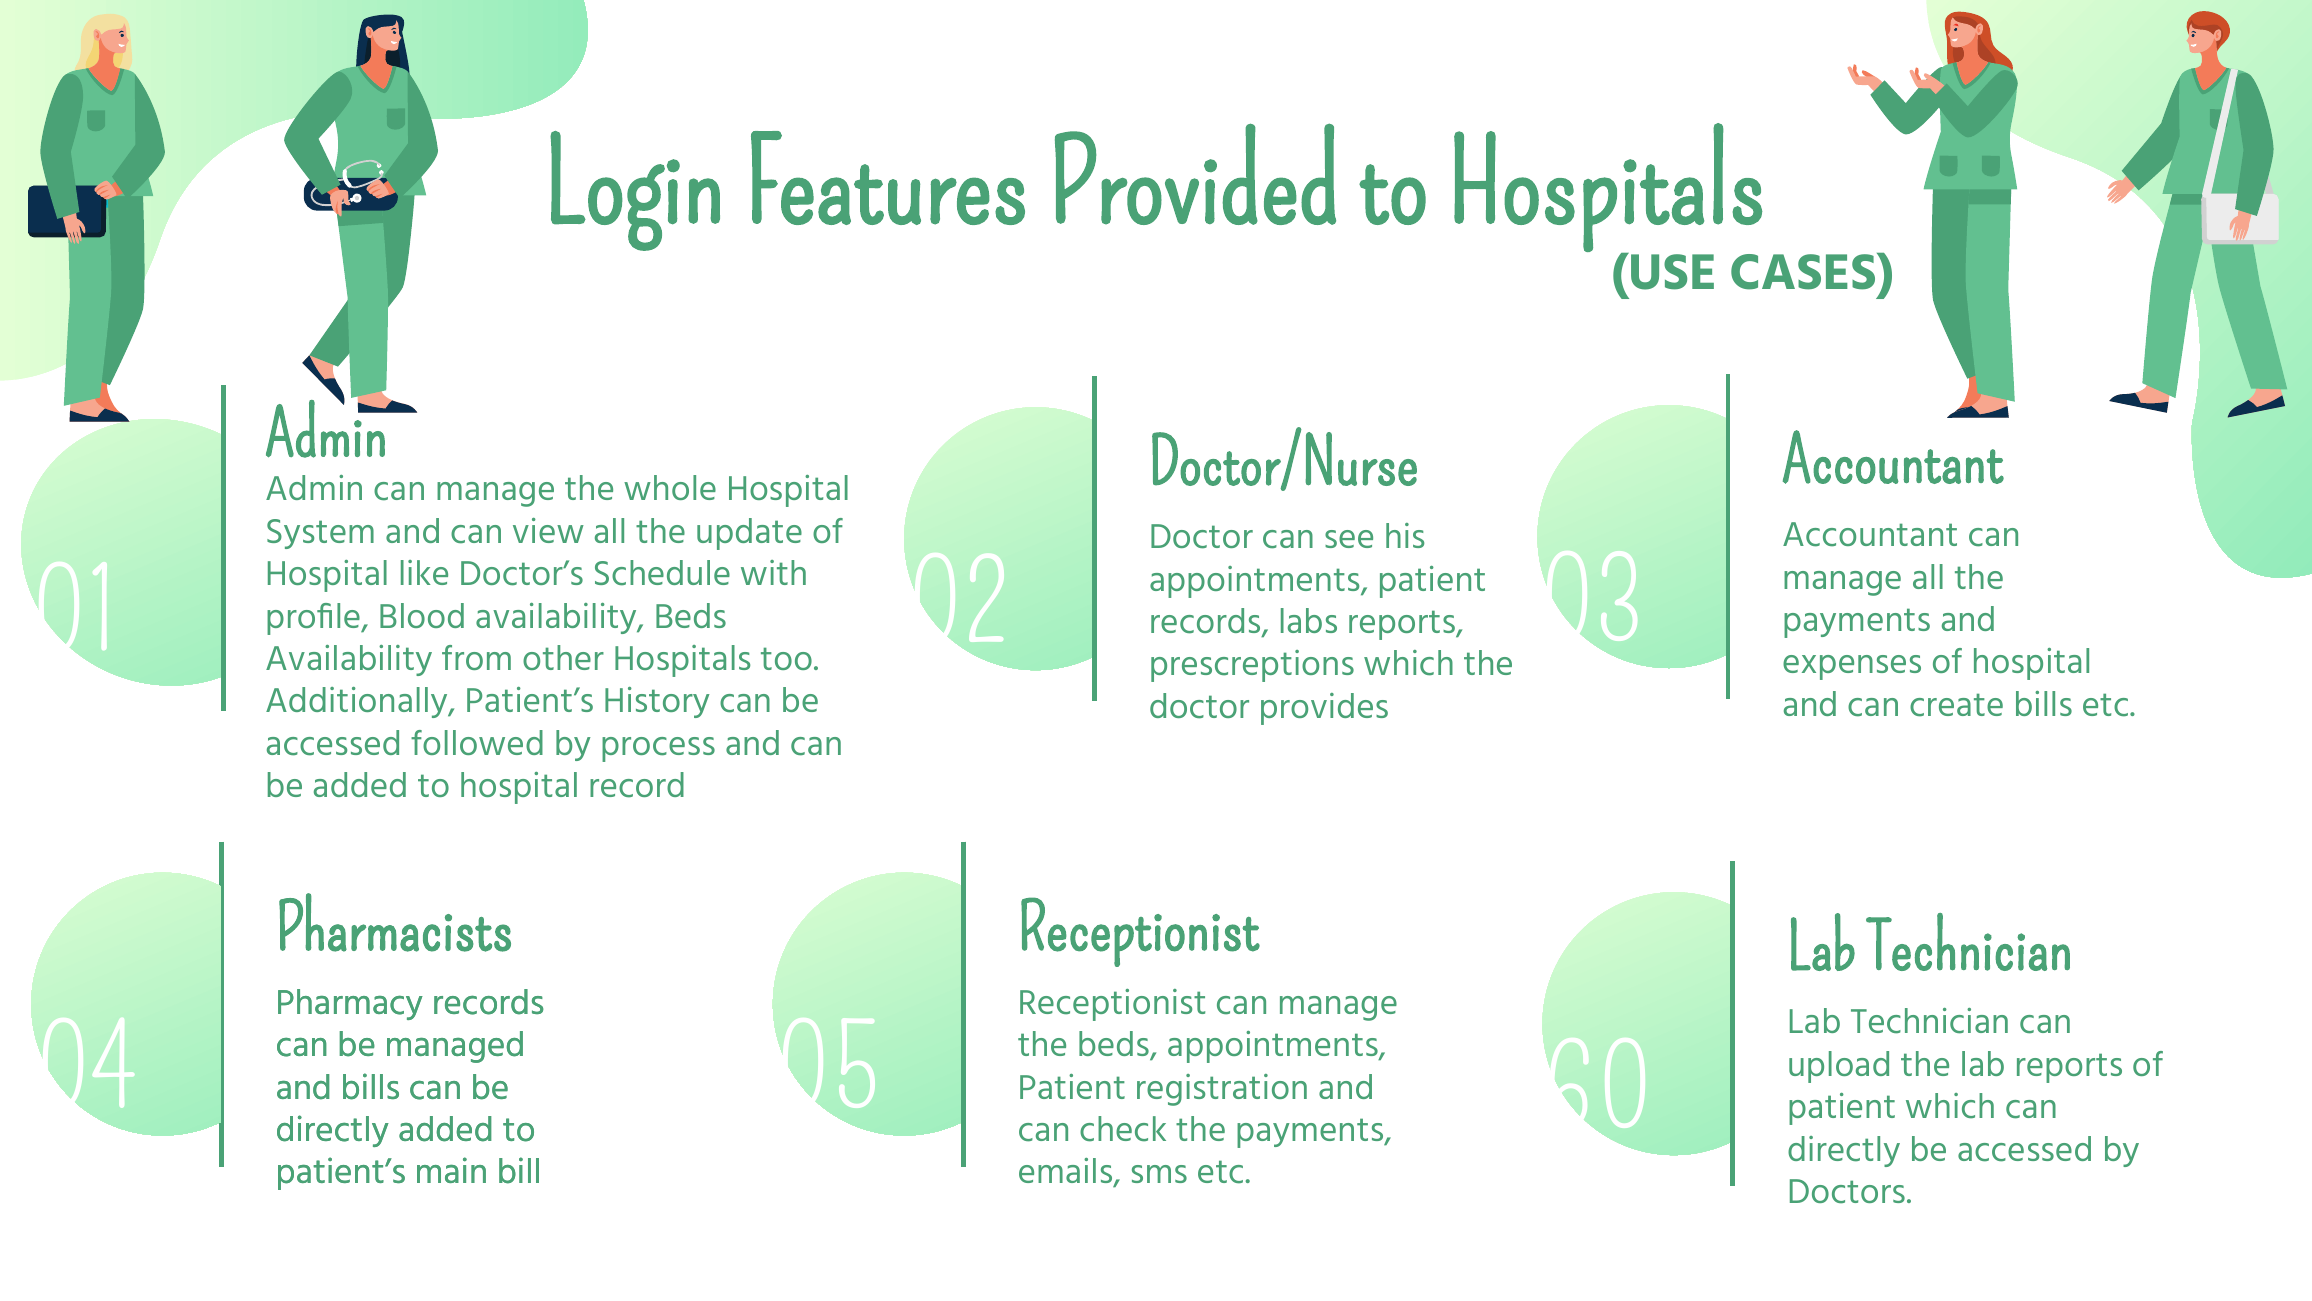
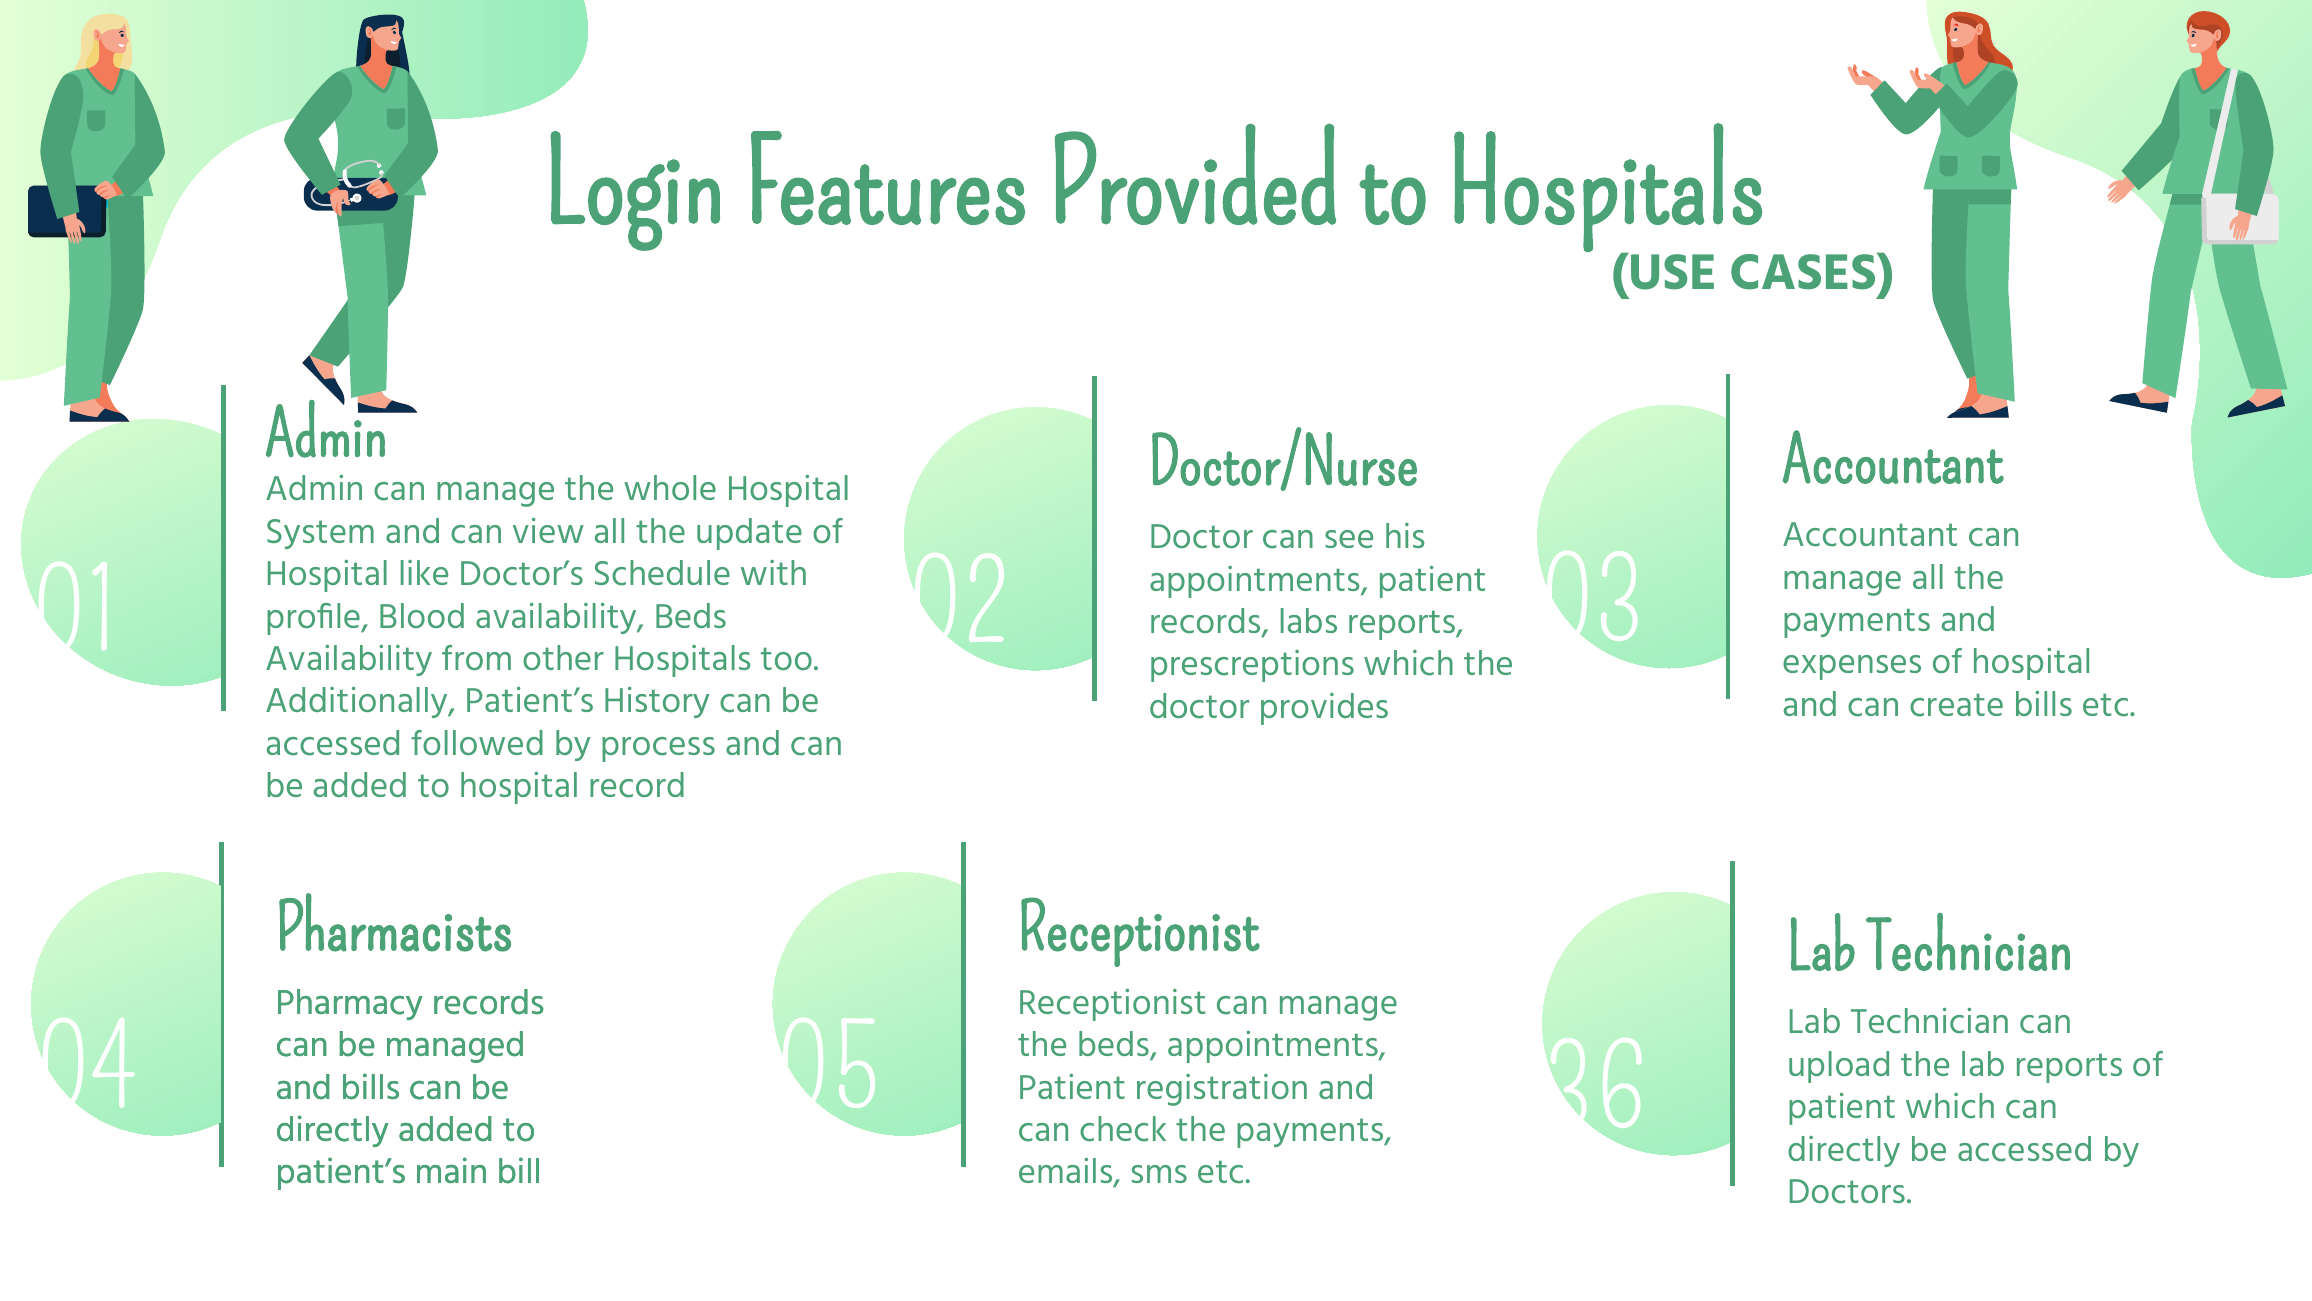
60: 60 -> 36 (1597, 1090)
